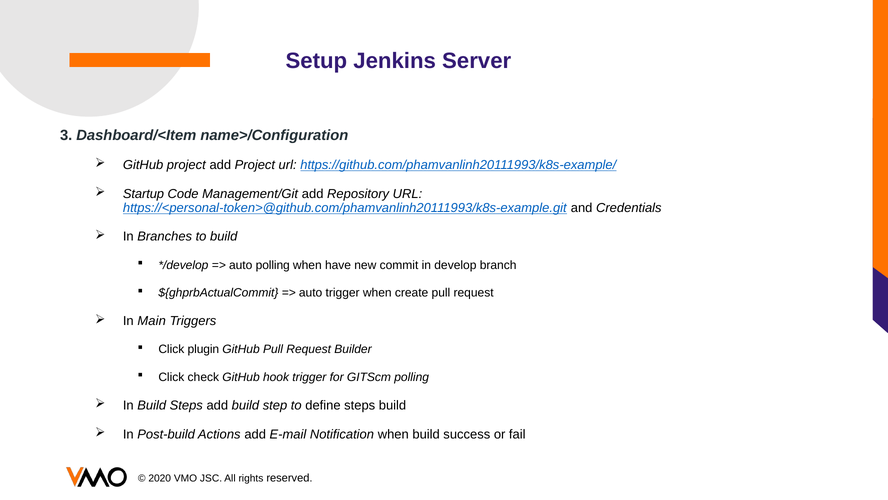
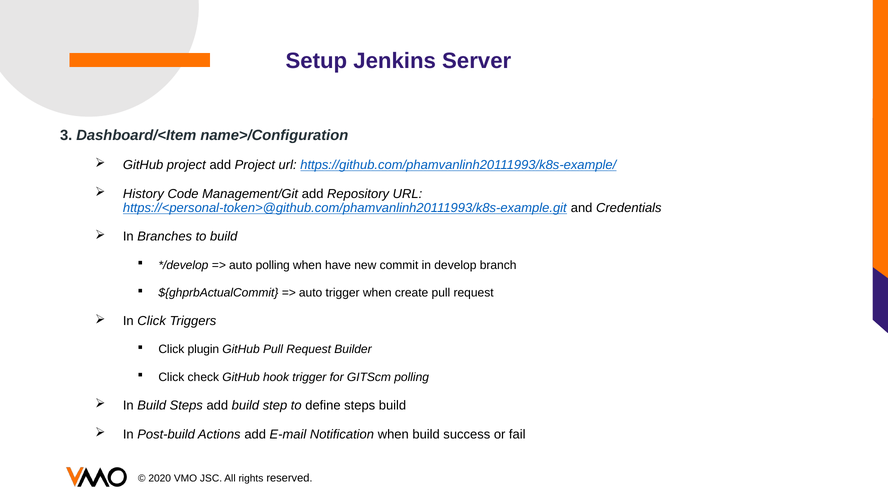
Startup: Startup -> History (143, 194)
In Main: Main -> Click (152, 321)
